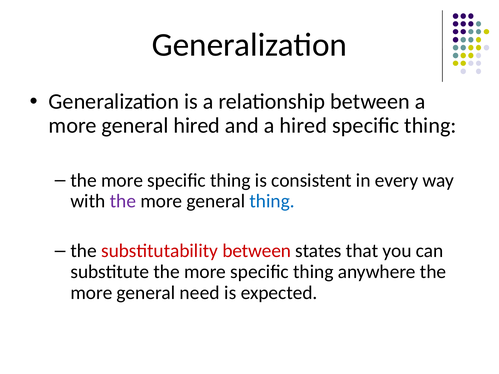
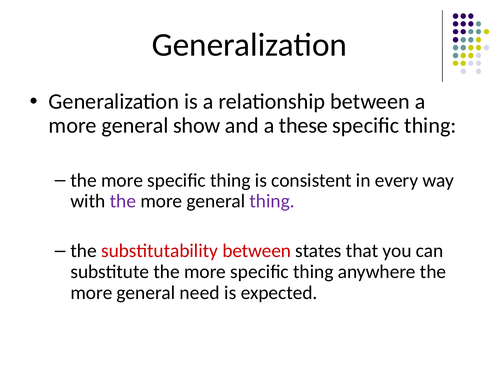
general hired: hired -> show (197, 126)
a hired: hired -> these (303, 126)
thing colour: blue -> purple (272, 201)
